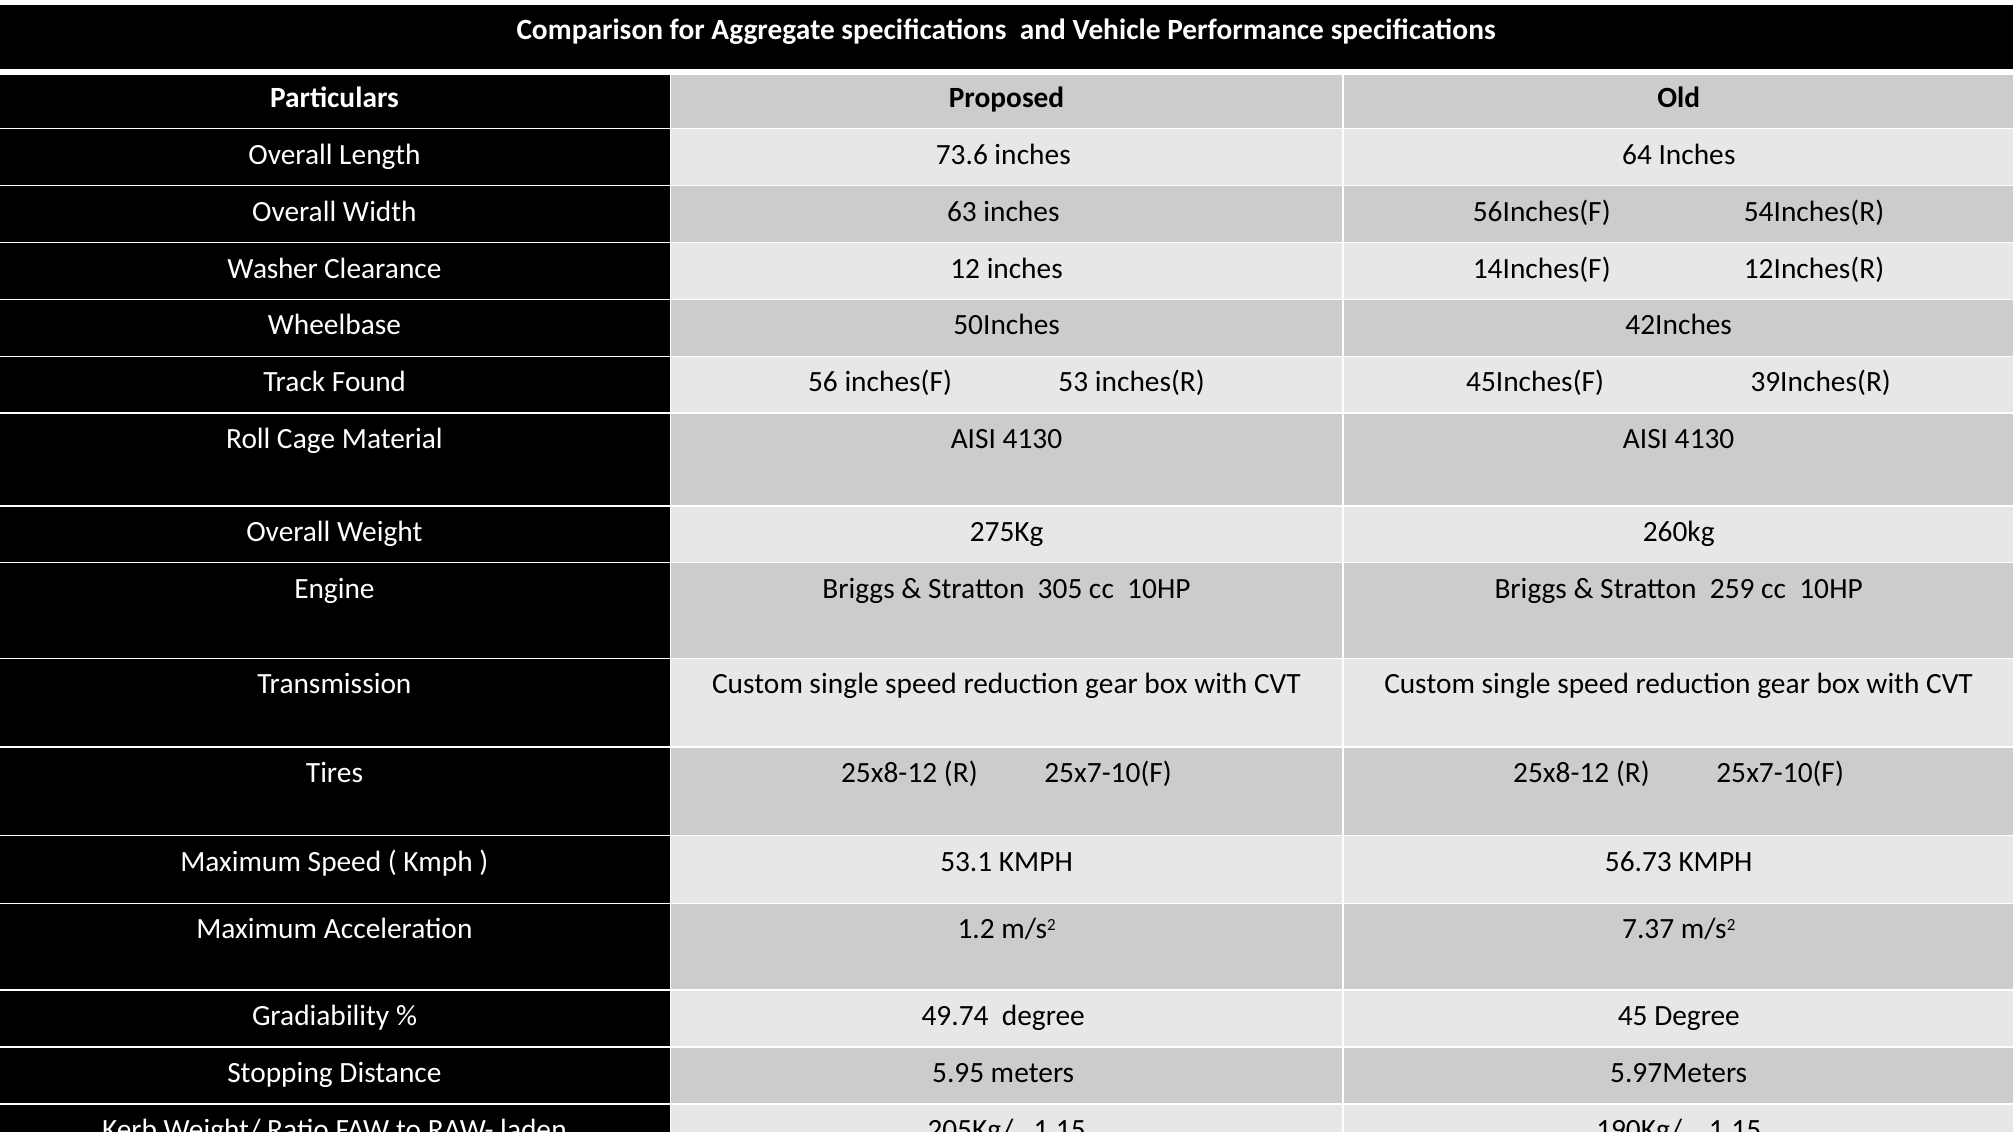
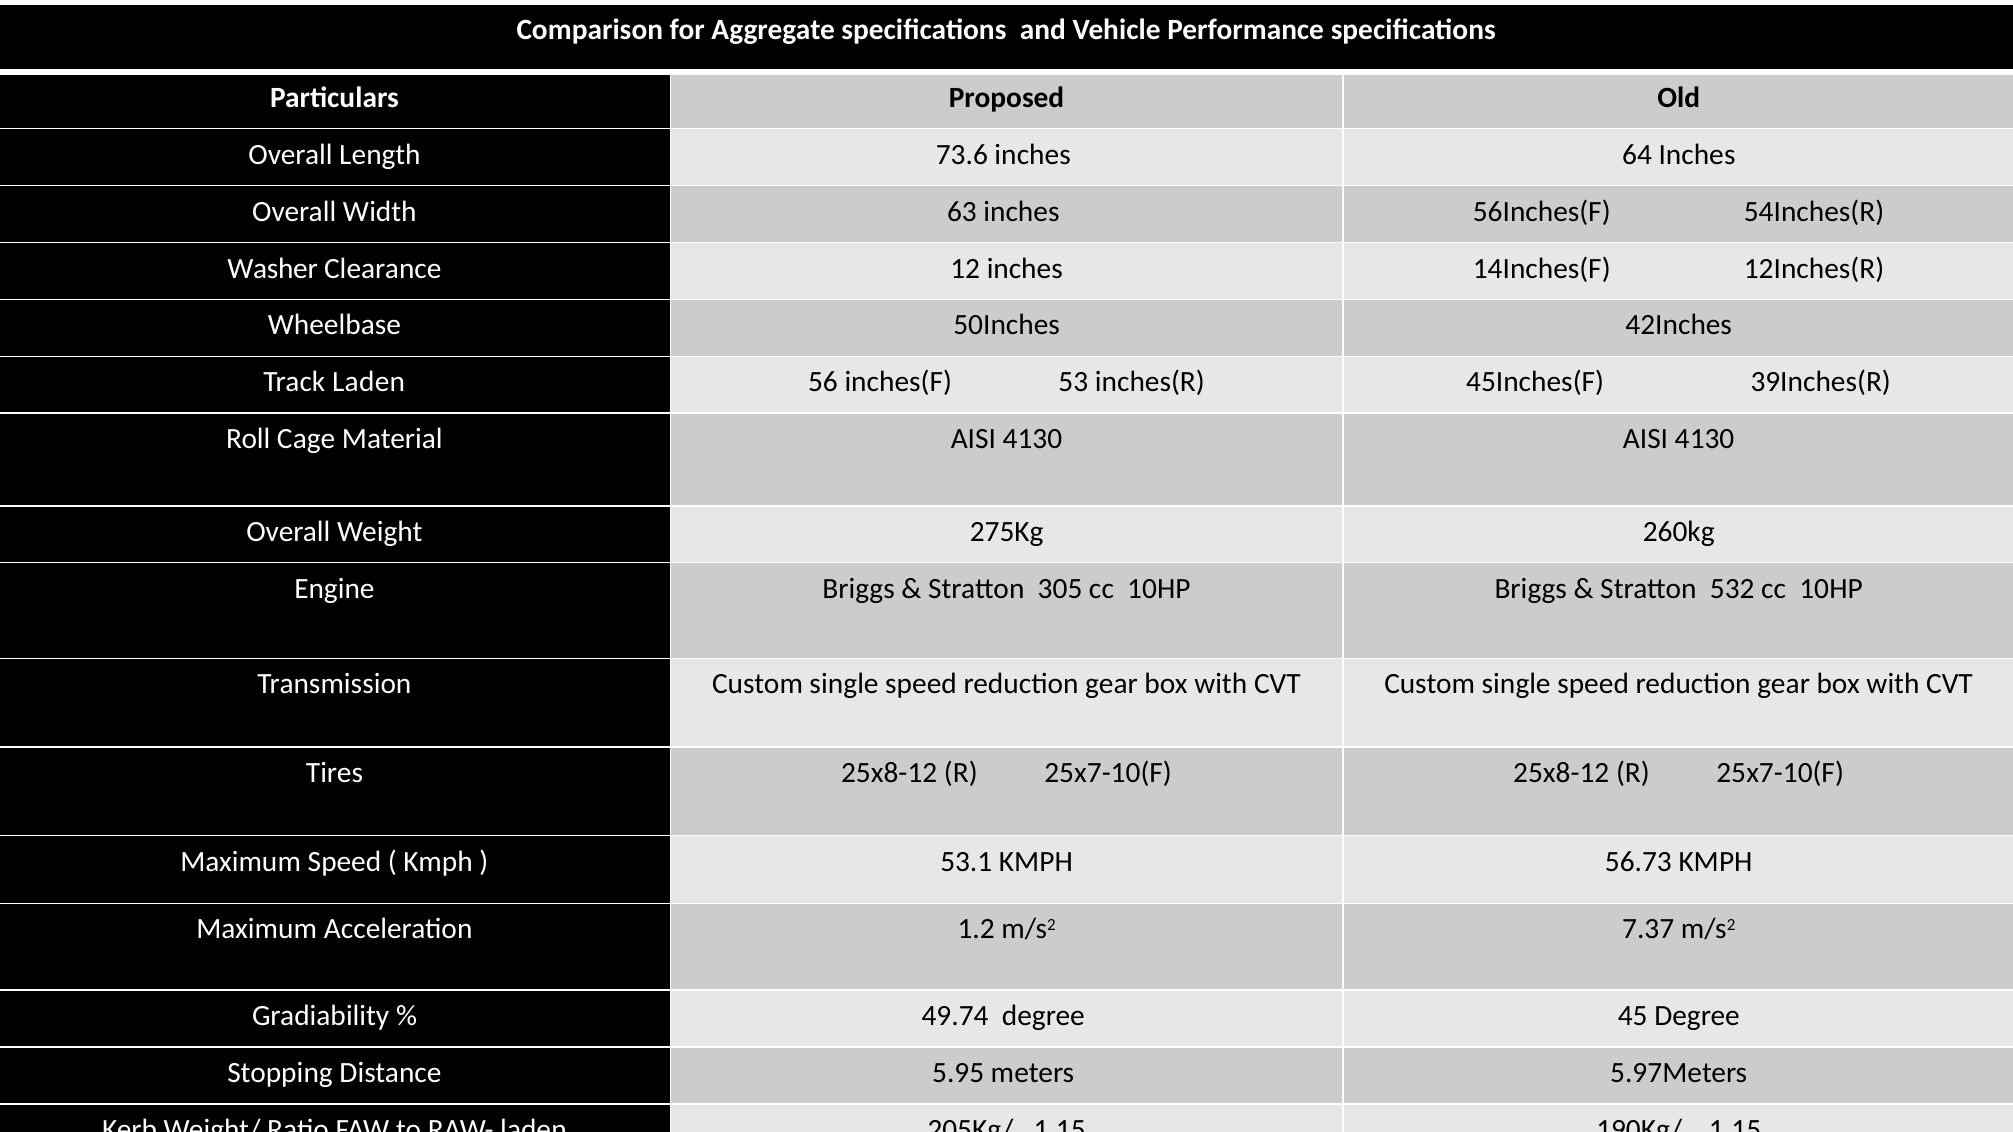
Track Found: Found -> Laden (369, 382)
259: 259 -> 532 (1732, 588)
